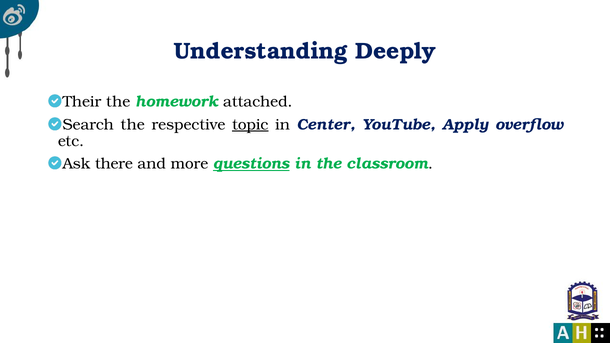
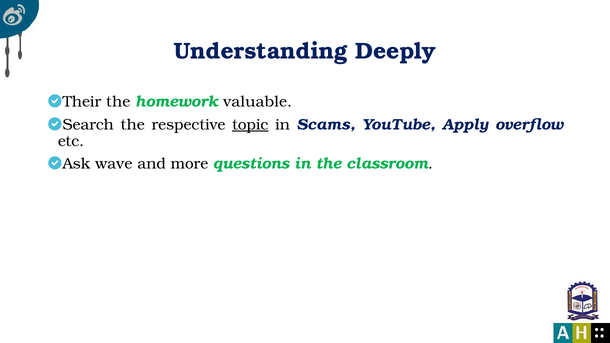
attached: attached -> valuable (258, 102)
Center: Center -> Scams (326, 125)
there: there -> wave (114, 164)
questions underline: present -> none (251, 164)
